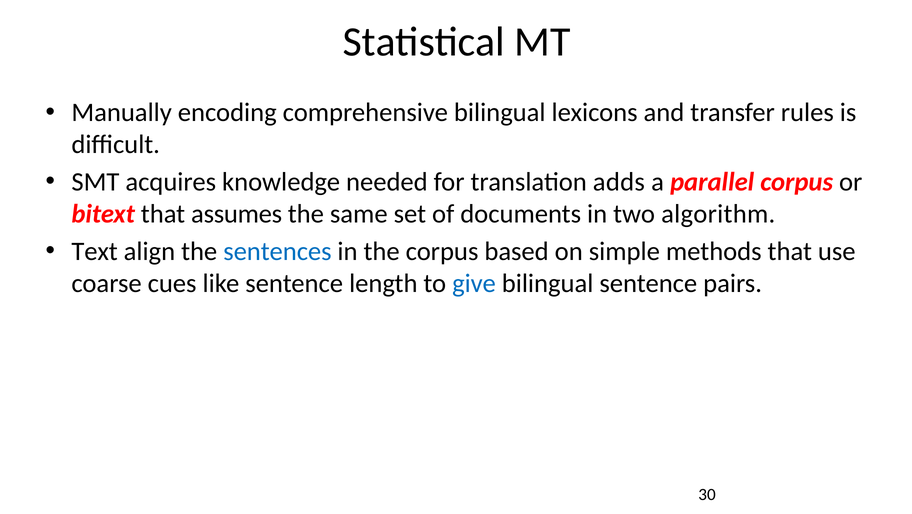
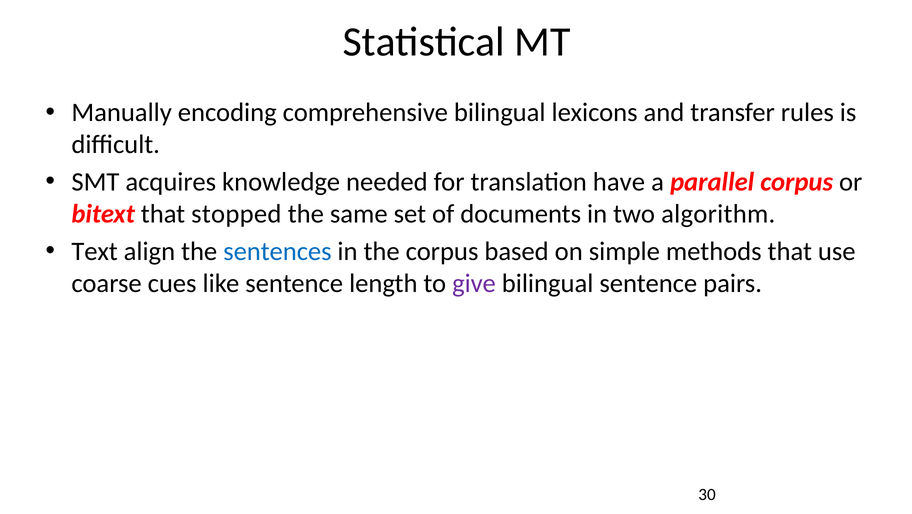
adds: adds -> have (619, 182)
assumes: assumes -> stopped (236, 214)
give colour: blue -> purple (474, 284)
